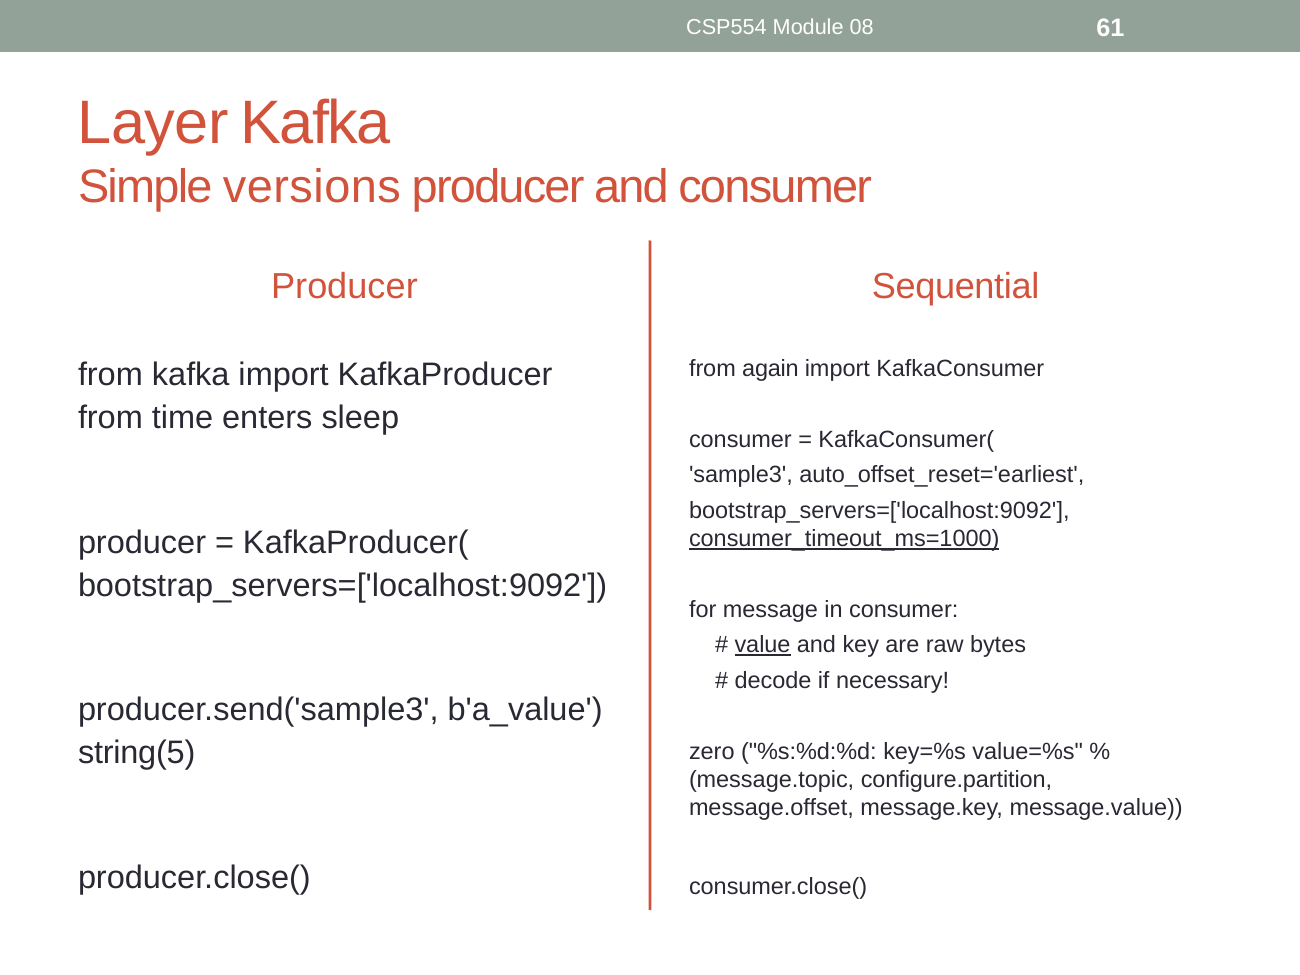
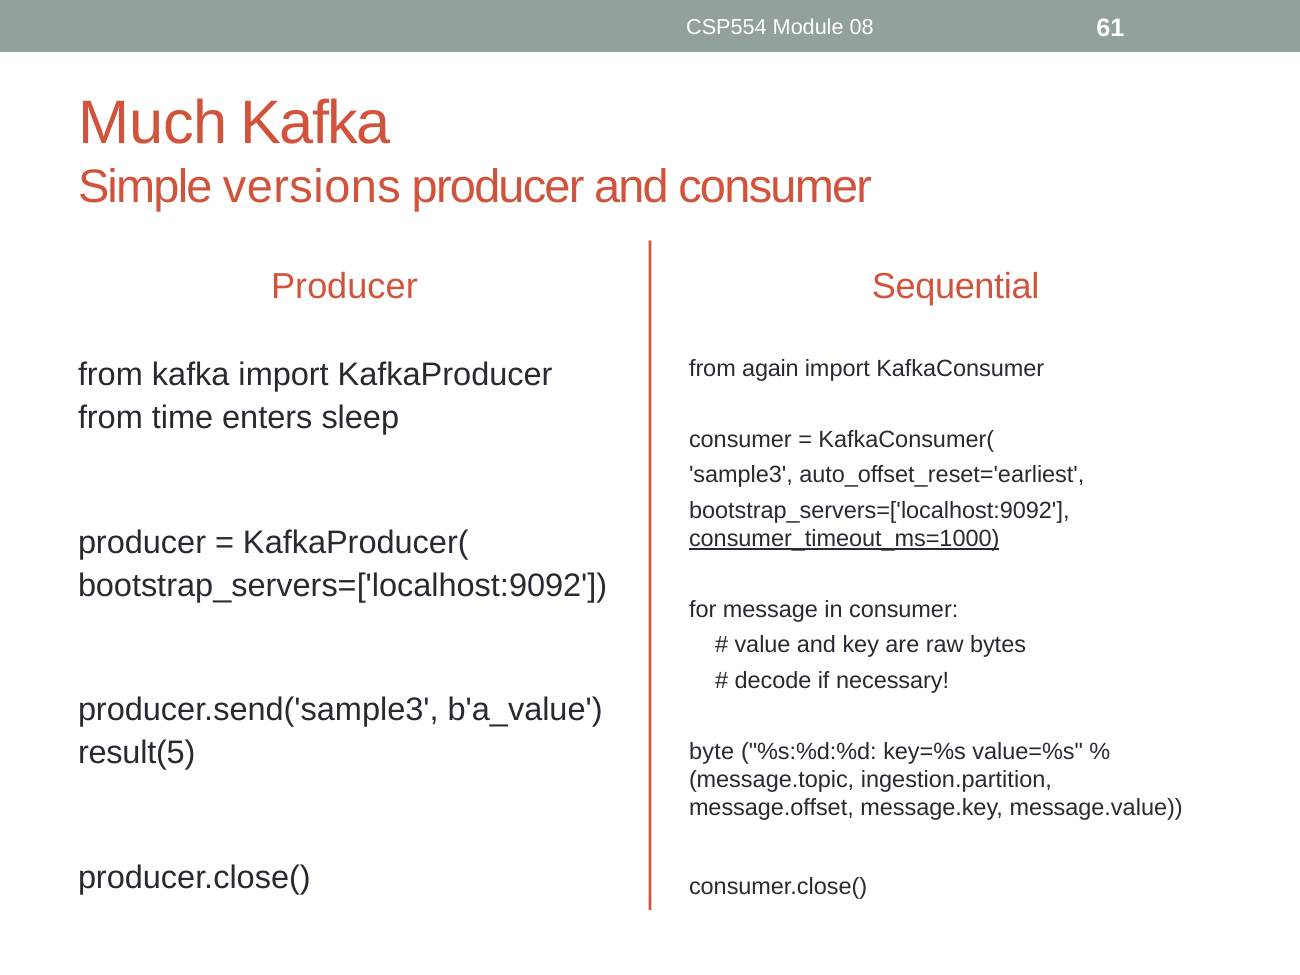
Layer: Layer -> Much (153, 123)
value underline: present -> none (763, 645)
string(5: string(5 -> result(5 (137, 753)
zero: zero -> byte (712, 751)
configure.partition: configure.partition -> ingestion.partition (956, 779)
